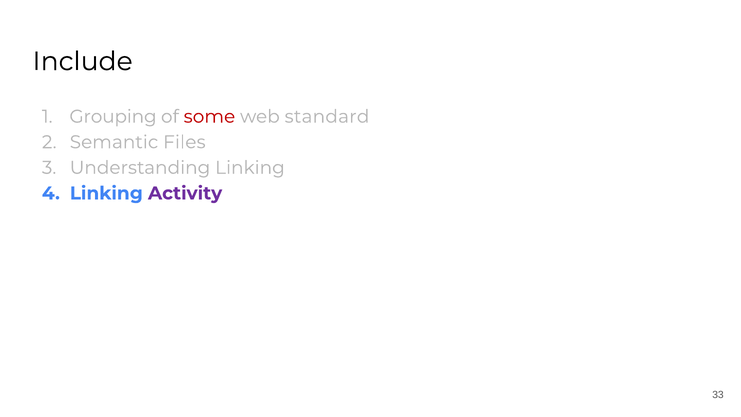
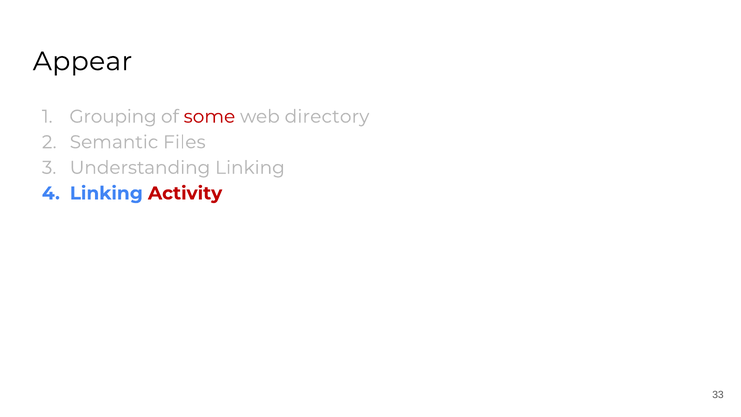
Include: Include -> Appear (82, 61)
standard: standard -> directory (327, 117)
Activity colour: purple -> red (185, 193)
